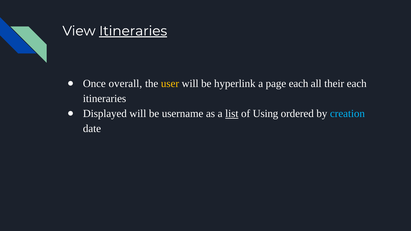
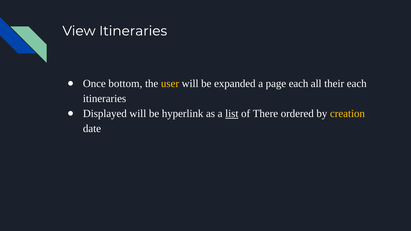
Itineraries underline: present -> none (133, 31)
overall: overall -> bottom (125, 84)
hyperlink: hyperlink -> expanded (235, 84)
username: username -> hyperlink (183, 114)
Using: Using -> There (265, 114)
creation colour: light blue -> yellow (347, 114)
